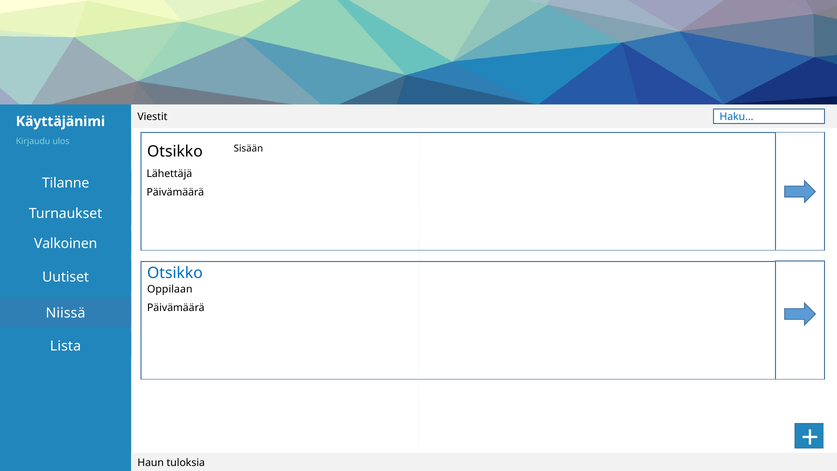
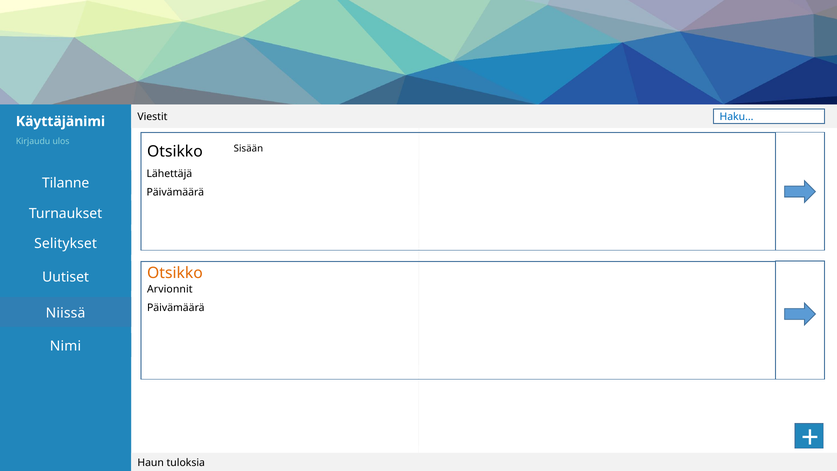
Valkoinen: Valkoinen -> Selitykset (66, 244)
Otsikko colour: blue -> orange (175, 273)
Oppilaan: Oppilaan -> Arvionnit (170, 289)
Lista: Lista -> Nimi (65, 346)
